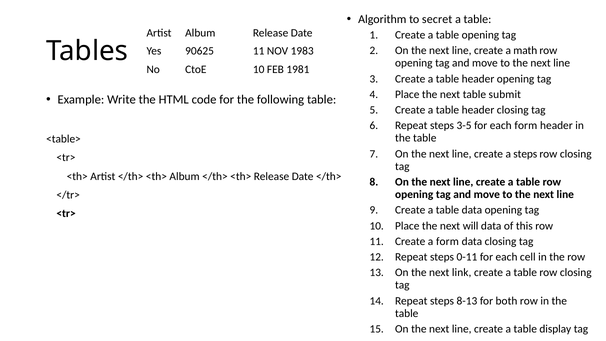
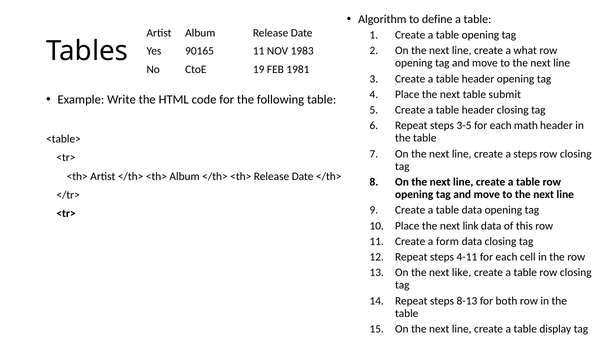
secret: secret -> define (437, 19)
math: math -> what (525, 51)
90625: 90625 -> 90165 (200, 51)
CtoE 10: 10 -> 19 (259, 70)
each form: form -> math (526, 126)
will: will -> link (471, 226)
0-11: 0-11 -> 4-11 (467, 257)
link: link -> like (462, 273)
